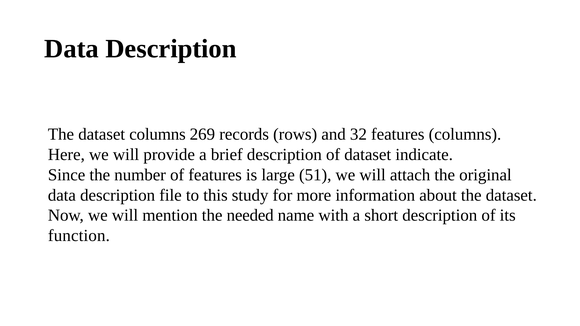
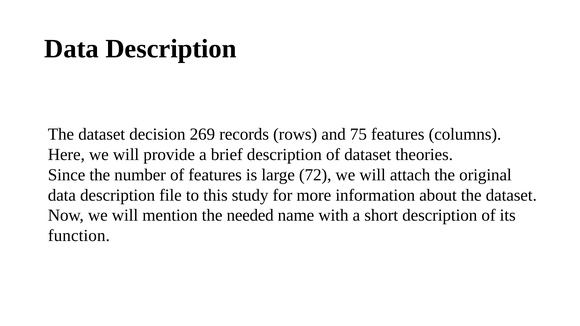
dataset columns: columns -> decision (157, 134)
32: 32 -> 75 (358, 134)
indicate: indicate -> theories (424, 155)
51: 51 -> 72 (315, 175)
